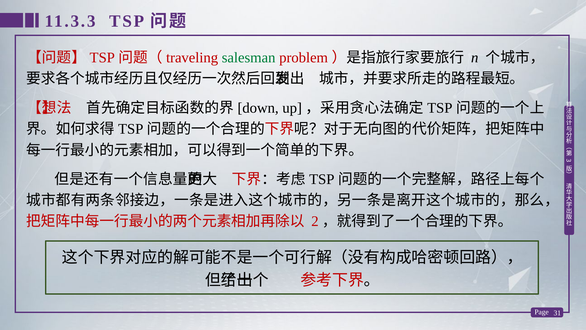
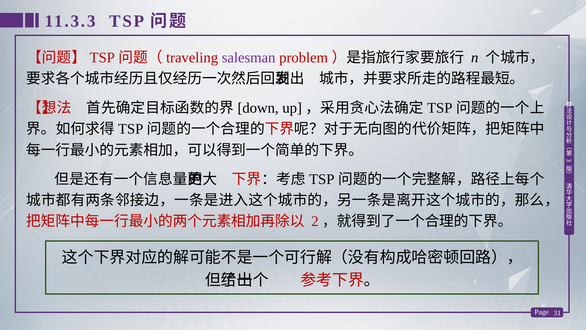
salesman colour: green -> purple (249, 57)
